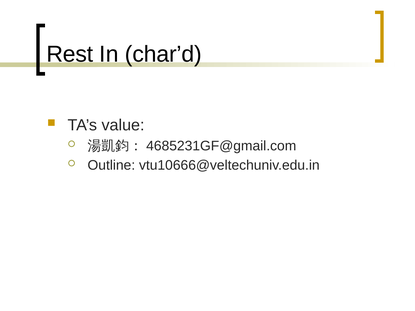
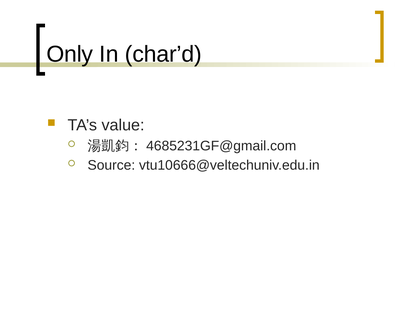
Rest: Rest -> Only (70, 54)
Outline: Outline -> Source (111, 165)
